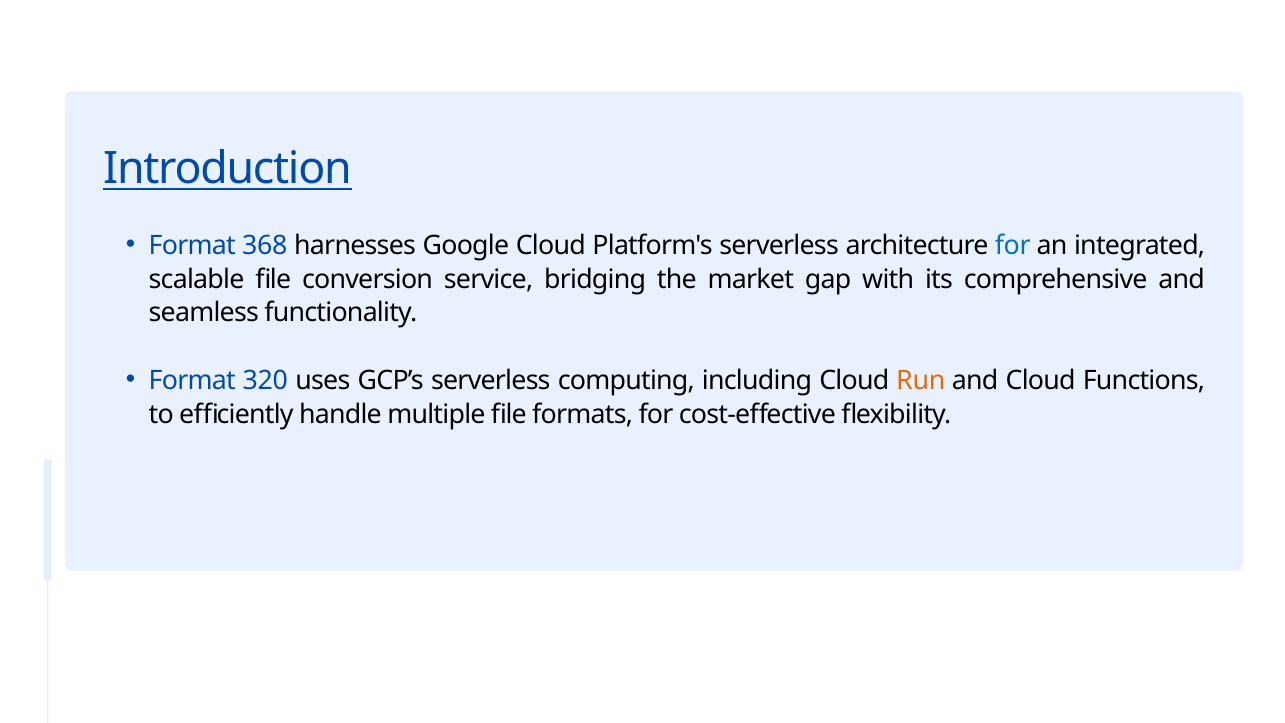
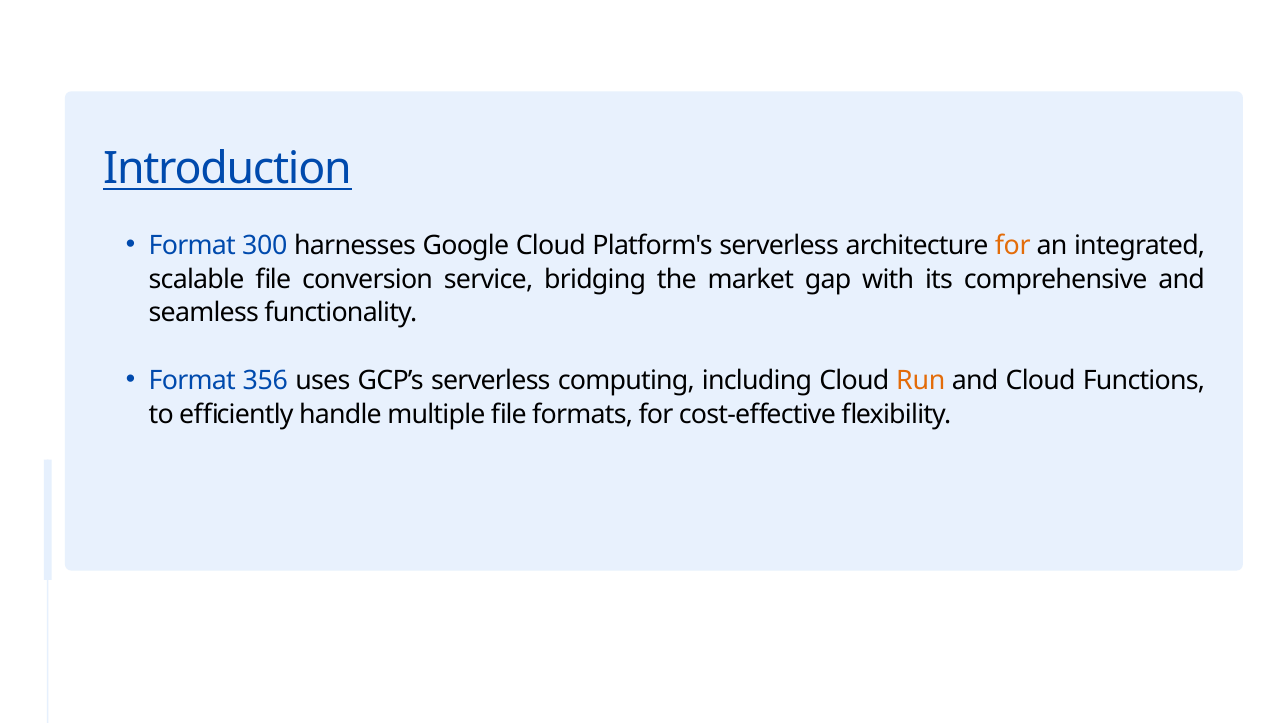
368: 368 -> 300 (265, 245)
for colour: blue -> orange (1013, 245)
320: 320 -> 356 (265, 380)
